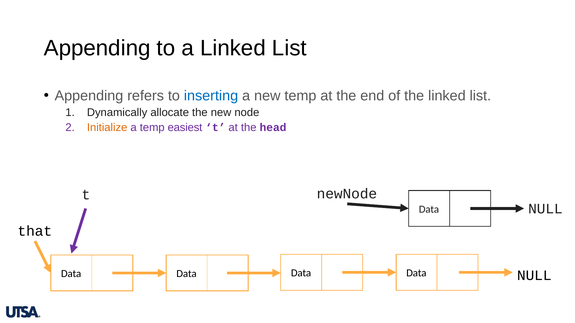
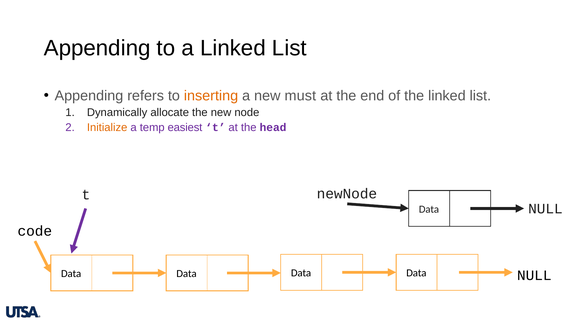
inserting colour: blue -> orange (211, 96)
new temp: temp -> must (300, 96)
that: that -> code (35, 231)
